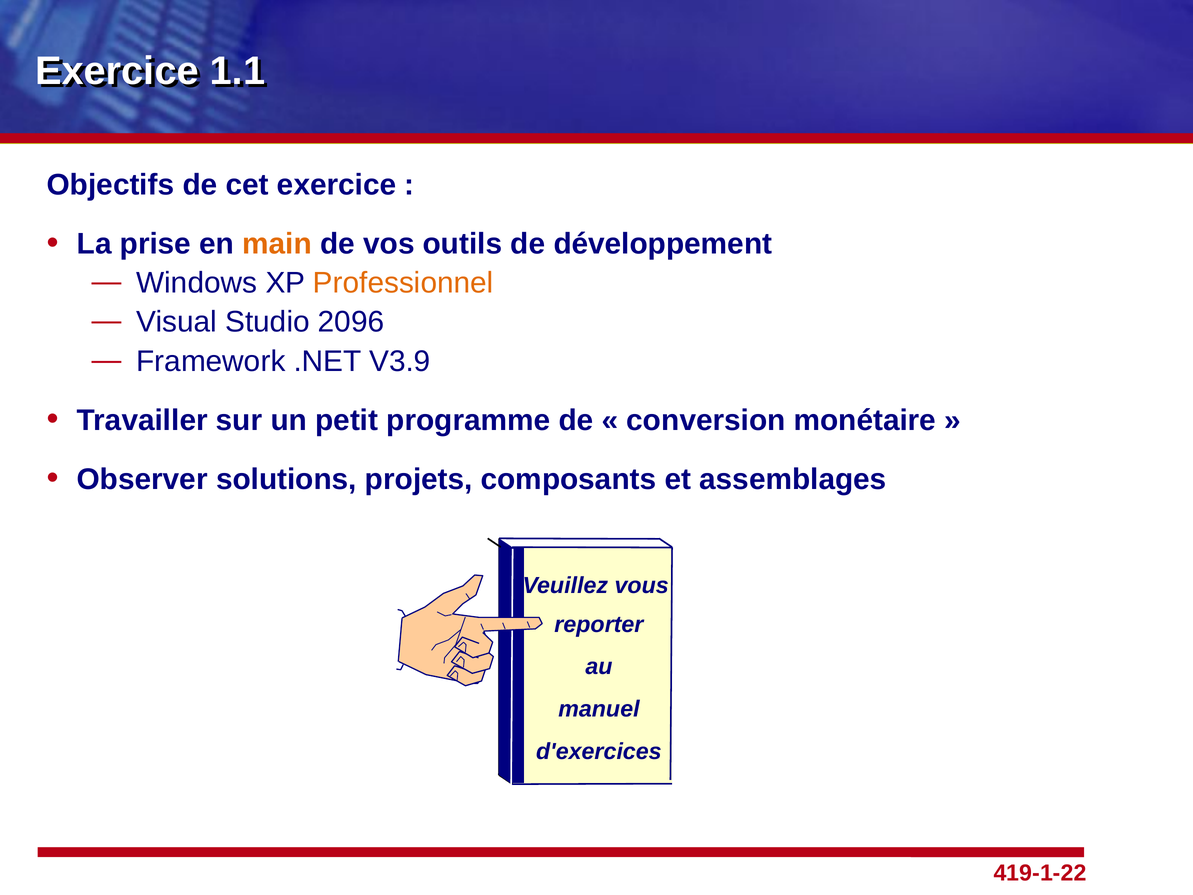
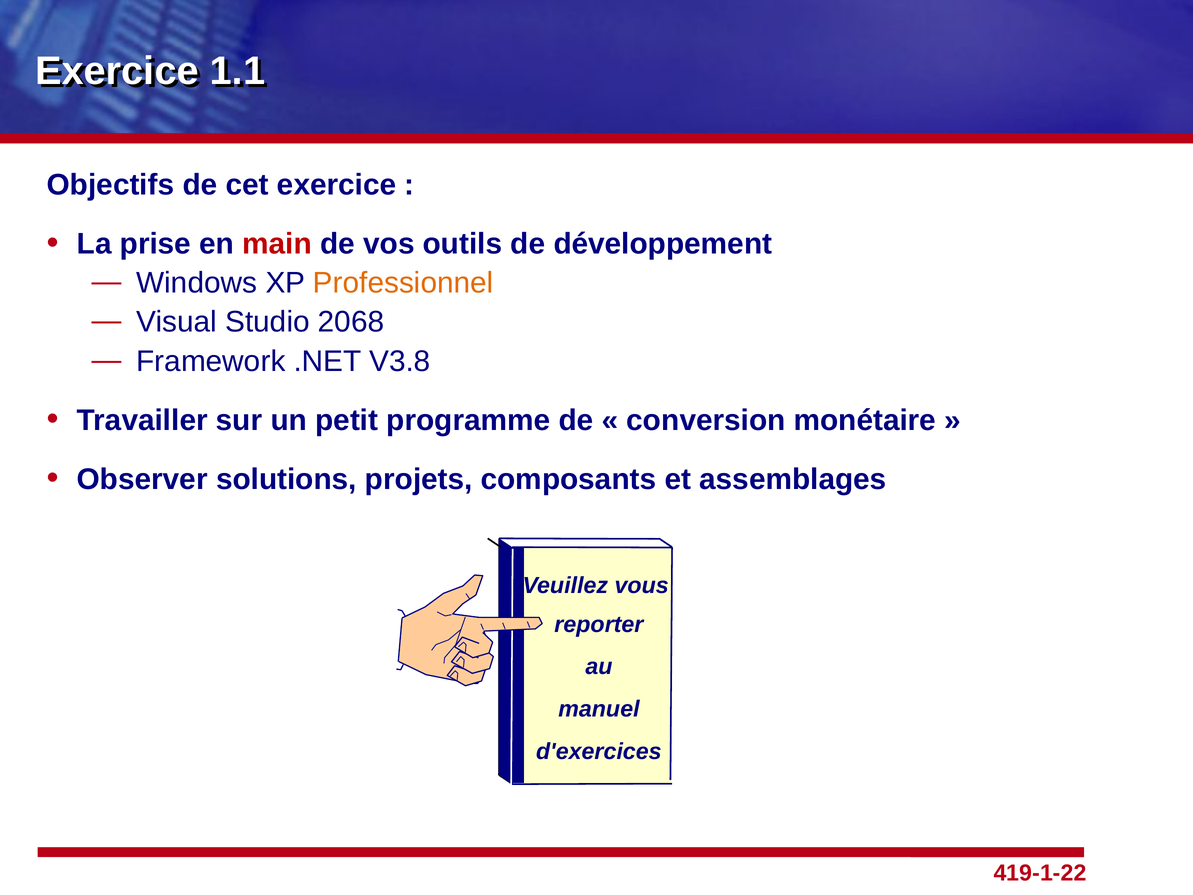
main colour: orange -> red (277, 244)
2096: 2096 -> 2068 (351, 322)
V3.9: V3.9 -> V3.8 (400, 361)
